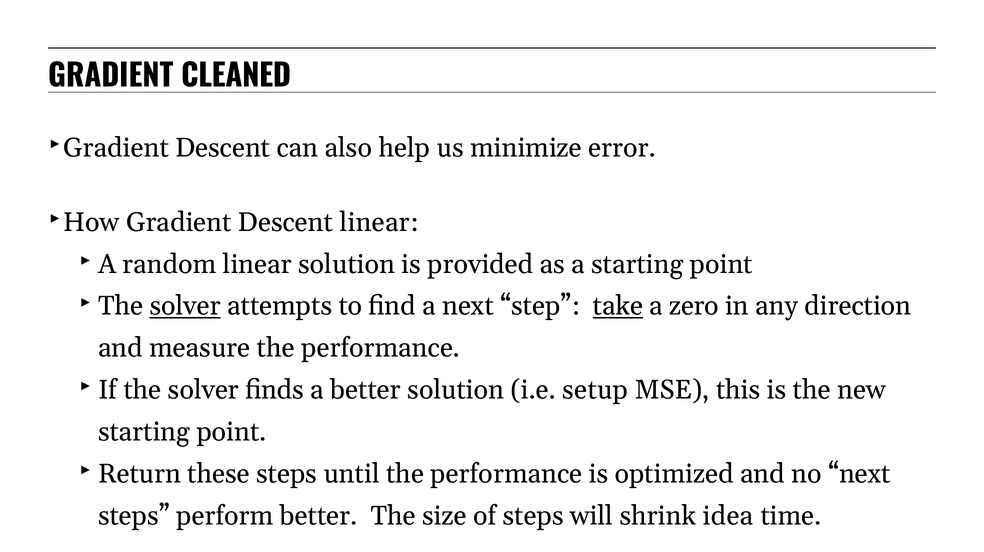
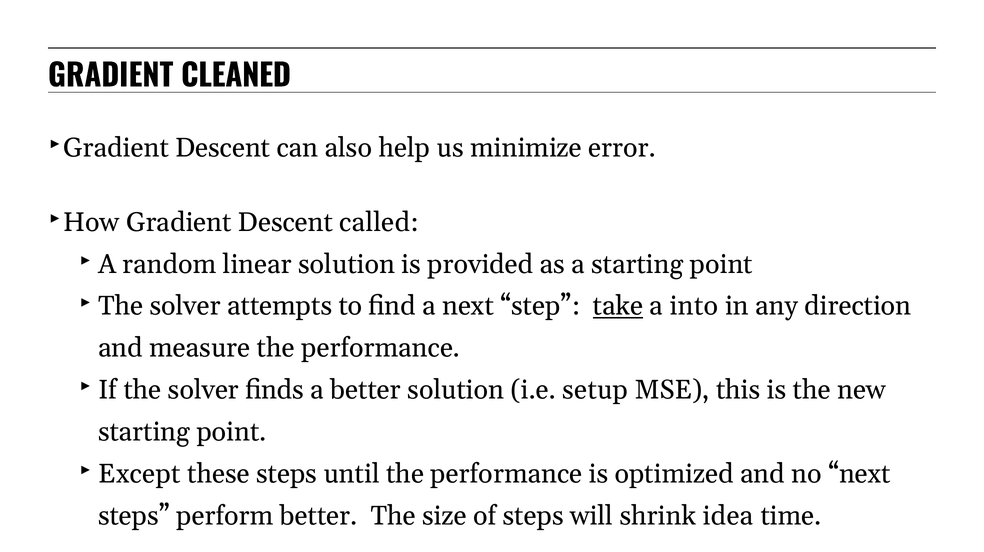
Descent linear: linear -> called (379, 222)
solver underline: present -> none (185, 306)
zero: zero -> into (694, 306)
Return: Return -> Except (139, 474)
